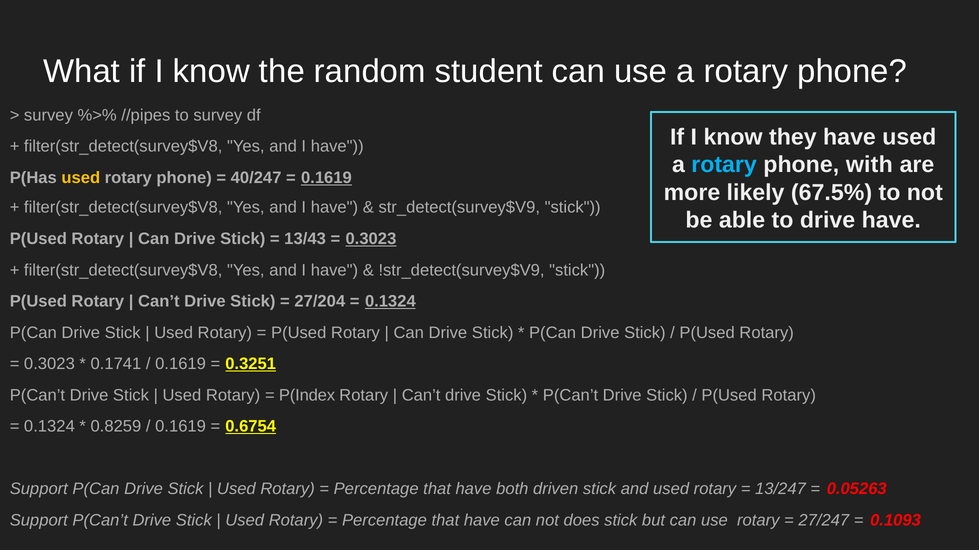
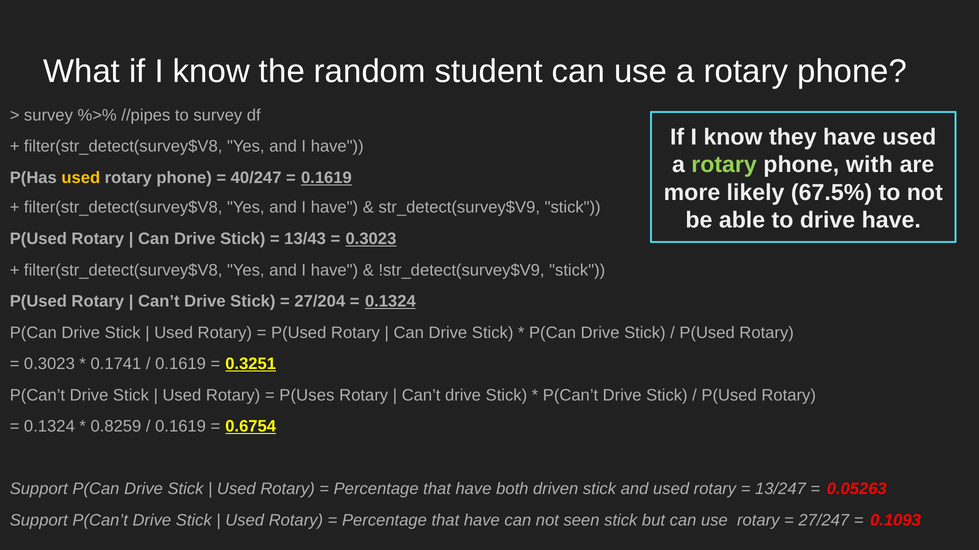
rotary colour: light blue -> light green (724, 165)
P(Index: P(Index -> P(Uses (307, 396)
does: does -> seen (582, 521)
